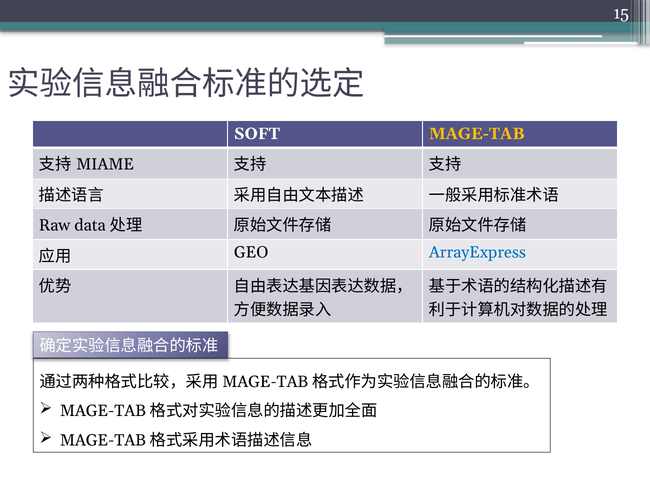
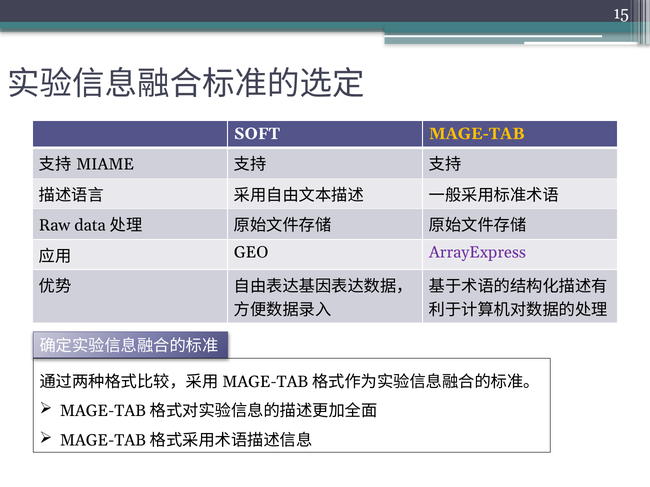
ArrayExpress colour: blue -> purple (477, 253)
